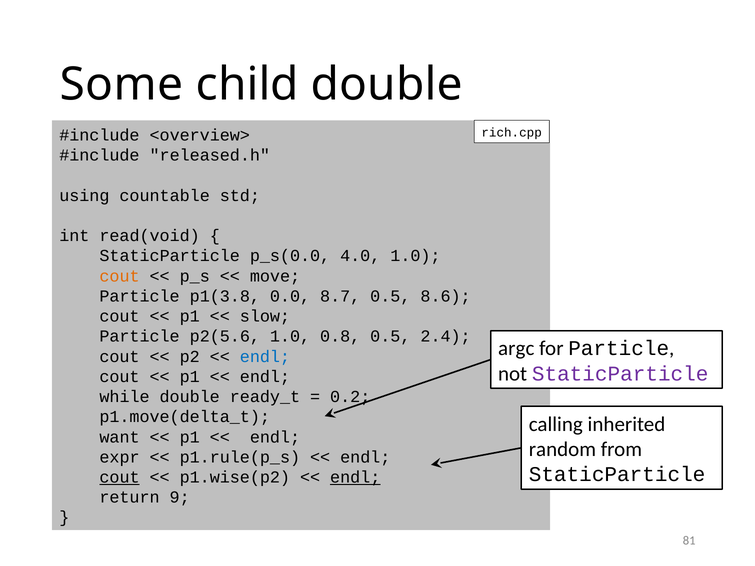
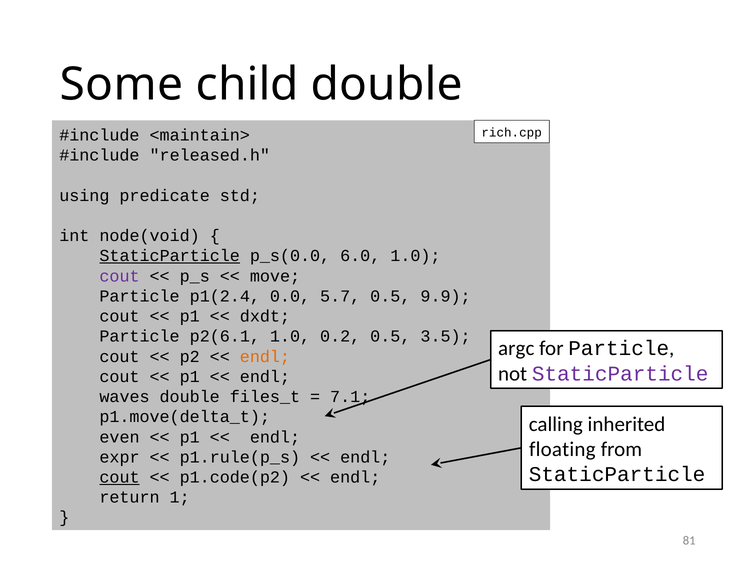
<overview>: <overview> -> <maintain> (200, 135)
countable: countable -> predicate (165, 196)
read(void: read(void -> node(void (150, 236)
StaticParticle underline: none -> present (170, 256)
4.0: 4.0 -> 6.0 (360, 256)
cout colour: orange -> purple (120, 276)
p1(3.8: p1(3.8 -> p1(2.4 (225, 296)
8.7: 8.7 -> 5.7 (340, 296)
8.6: 8.6 -> 9.9 (446, 296)
slow: slow -> dxdt (265, 316)
p2(5.6: p2(5.6 -> p2(6.1 (225, 337)
0.8: 0.8 -> 0.2 (340, 337)
2.4: 2.4 -> 3.5 (446, 337)
endl colour: blue -> orange (265, 357)
while: while -> waves (125, 397)
ready_t: ready_t -> files_t (265, 397)
0.2: 0.2 -> 7.1 (350, 397)
want: want -> even (120, 437)
random: random -> floating (562, 450)
p1.wise(p2: p1.wise(p2 -> p1.code(p2 (235, 477)
endl underline: present -> none (355, 477)
9: 9 -> 1 (180, 498)
